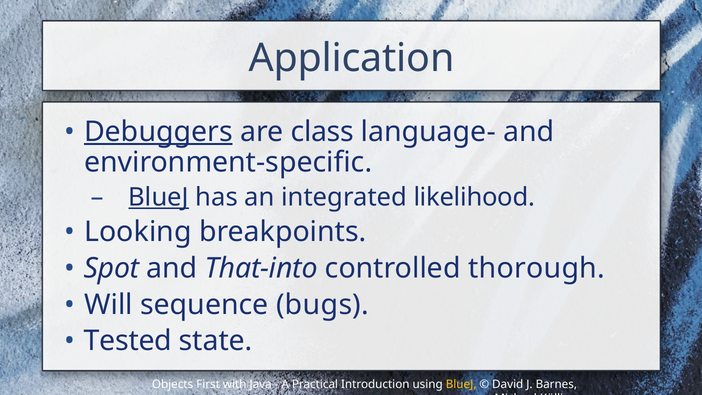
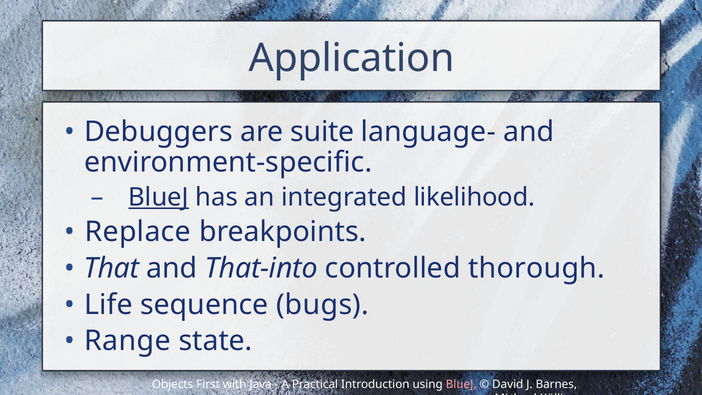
Debuggers underline: present -> none (158, 132)
class: class -> suite (322, 132)
Looking: Looking -> Replace (138, 232)
Spot: Spot -> That (112, 268)
Will: Will -> Life (108, 305)
Tested: Tested -> Range (128, 341)
BlueJ colour: yellow -> pink (461, 384)
